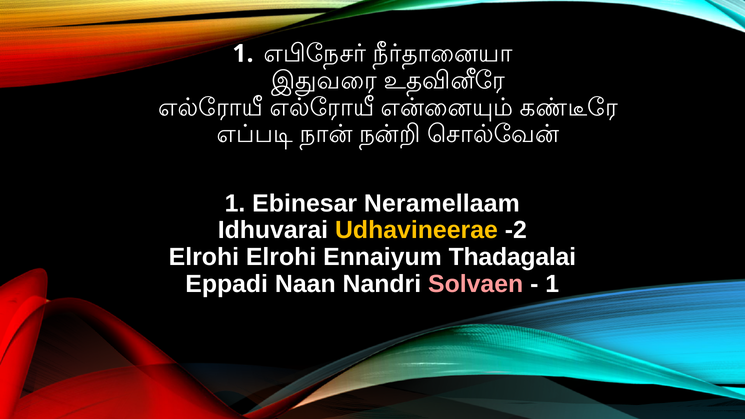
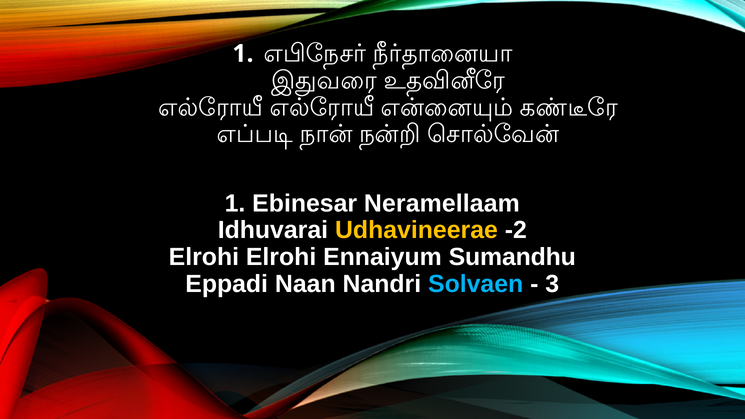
Thadagalai: Thadagalai -> Sumandhu (512, 257)
Solvaen colour: pink -> light blue (476, 284)
1: 1 -> 3 (552, 284)
